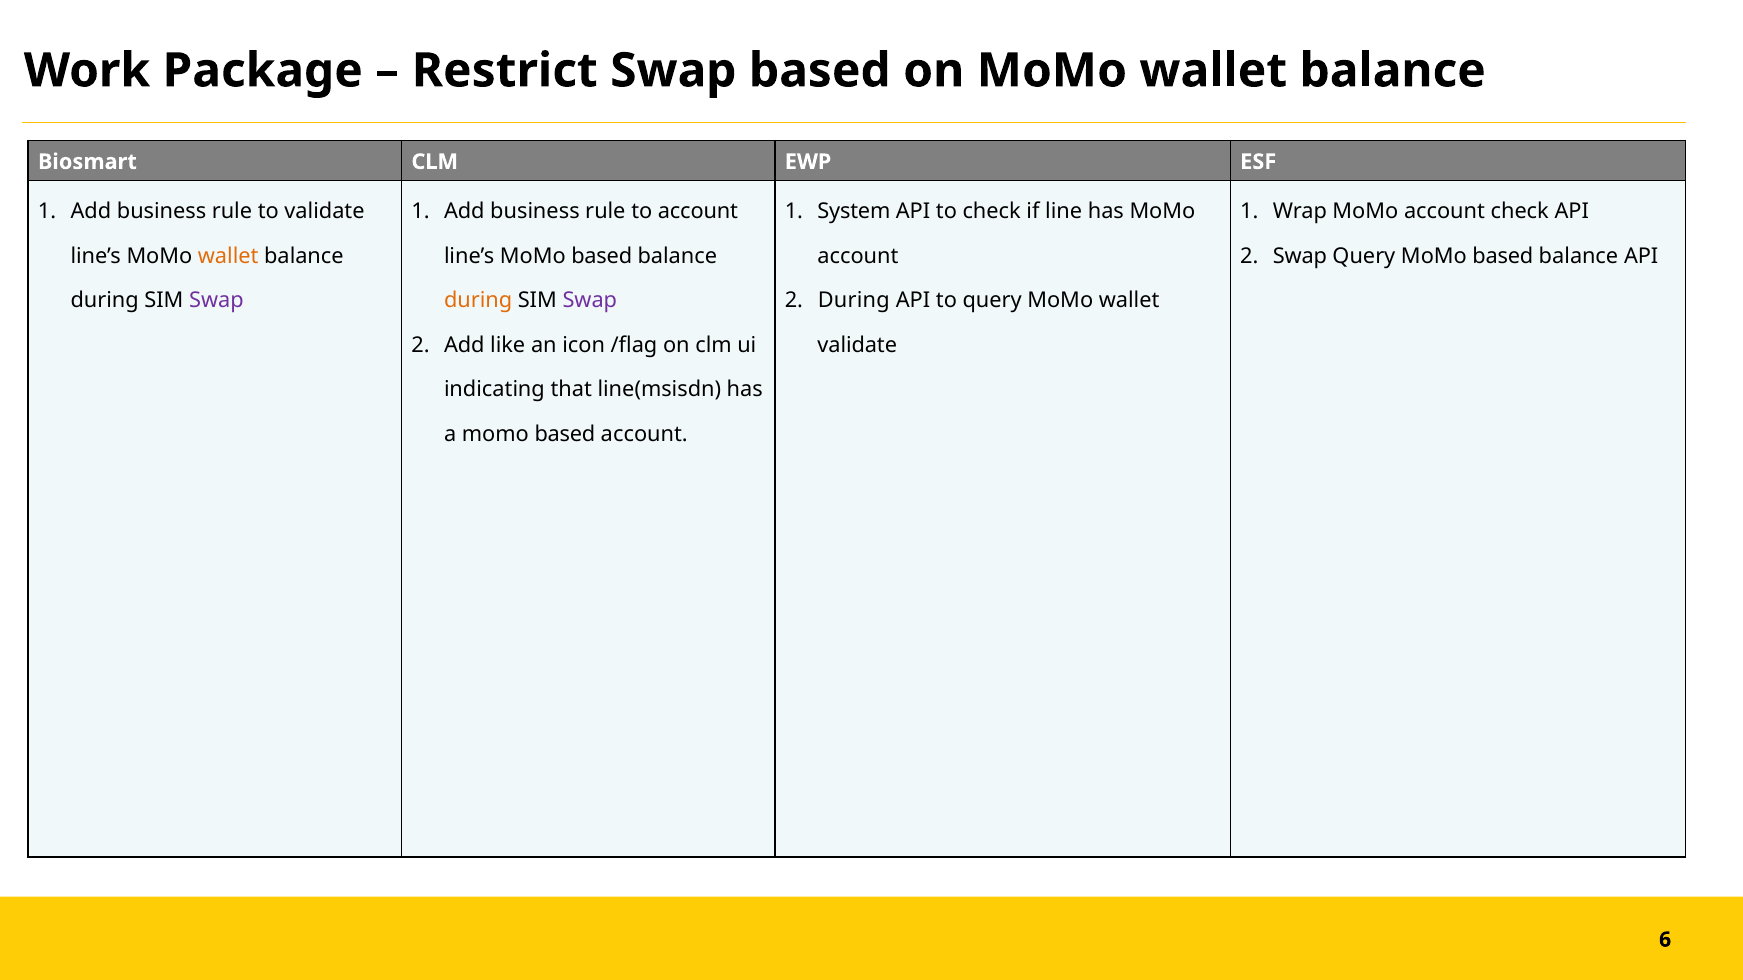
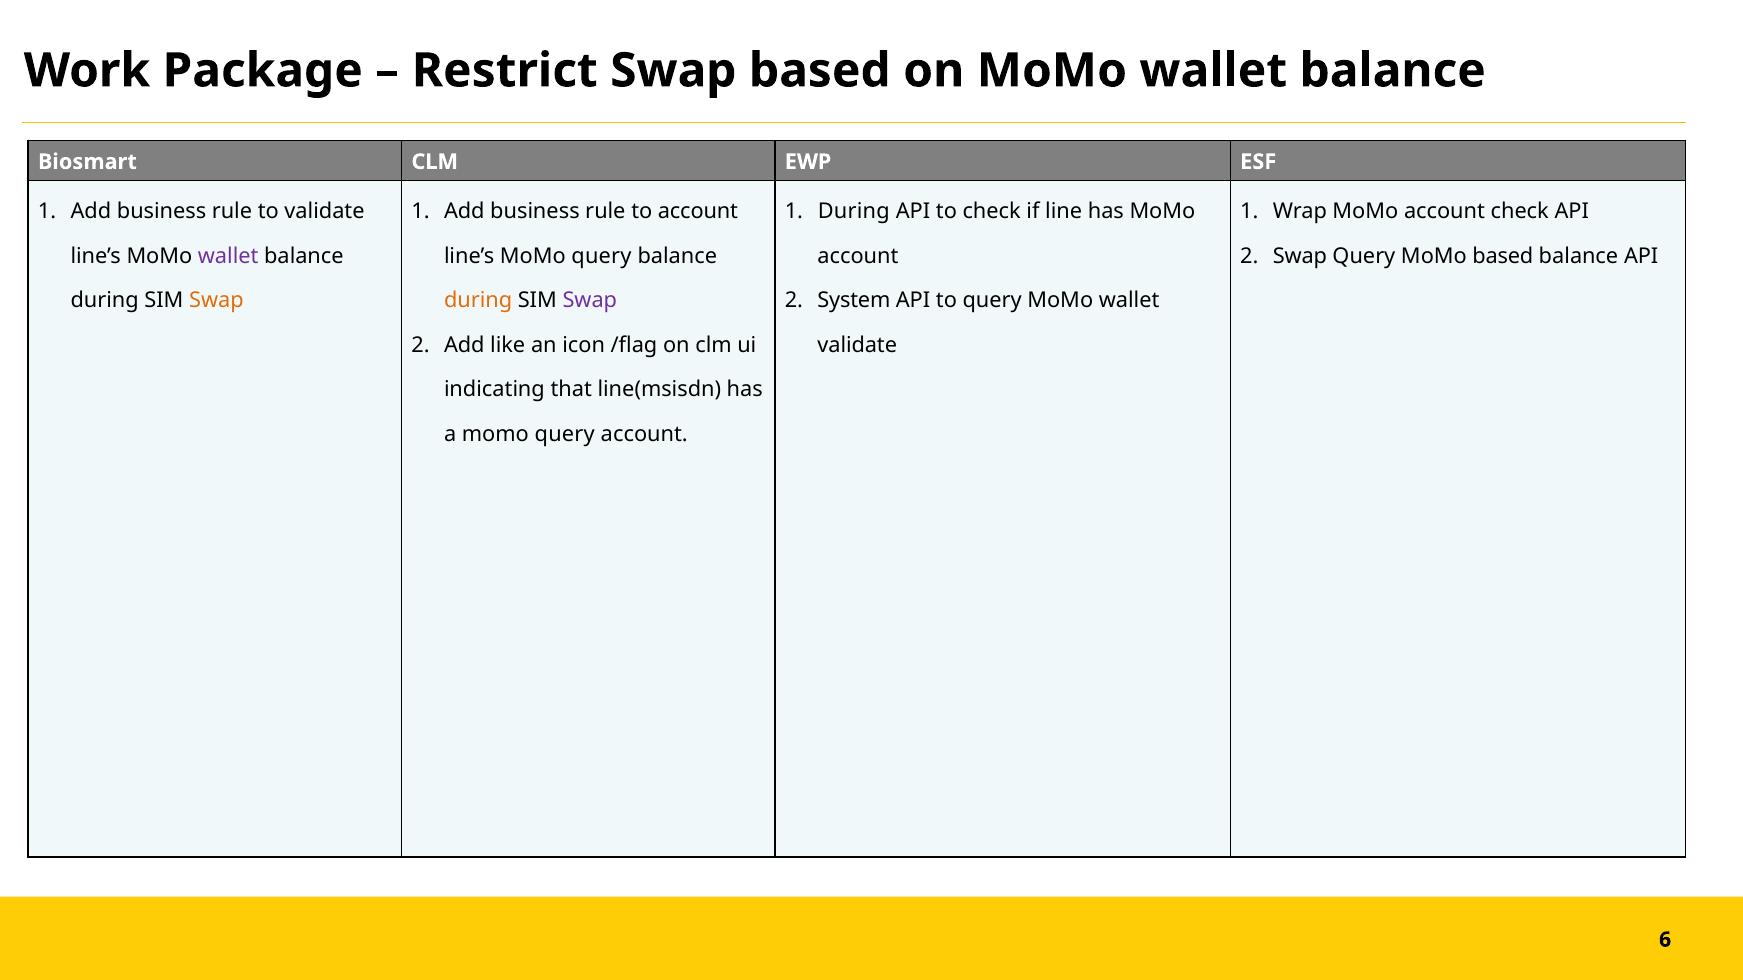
System: System -> During (854, 212)
wallet colour: orange -> purple (228, 256)
line’s MoMo based: based -> query (601, 256)
Swap colour: purple -> orange (216, 301)
During: During -> System (854, 301)
a momo based: based -> query (565, 434)
